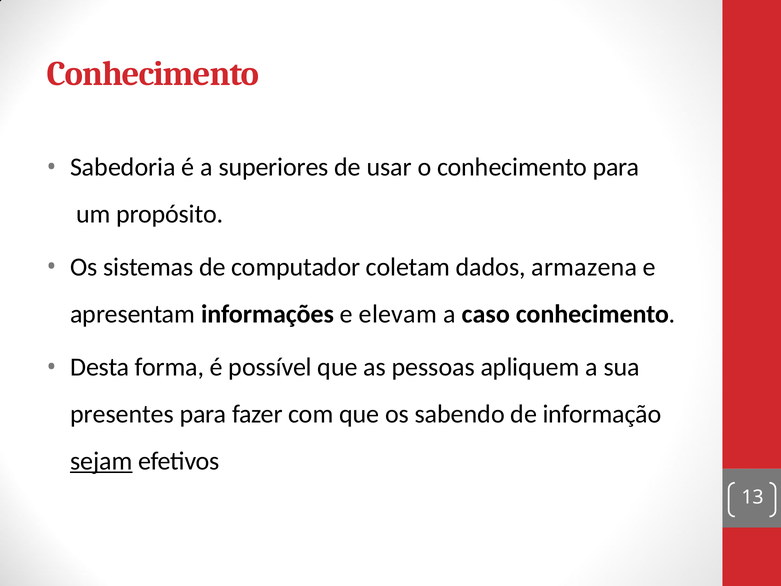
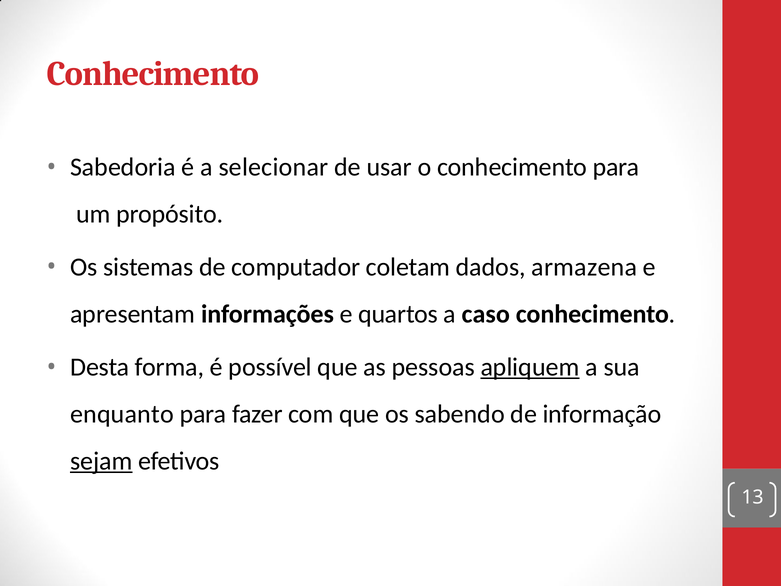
superiores: superiores -> selecionar (273, 167)
elevam: elevam -> quartos (398, 314)
apliquem underline: none -> present (530, 367)
presentes: presentes -> enquanto (122, 414)
